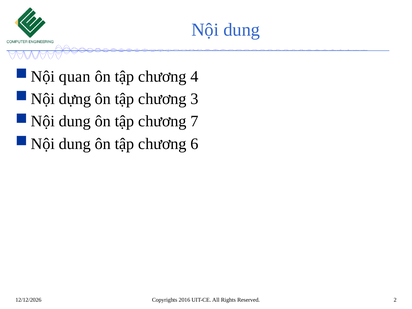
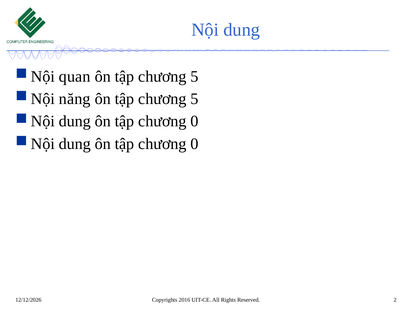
4: 4 -> 5 (194, 76)
dựng: dựng -> năng (75, 99)
3: 3 -> 5 (194, 99)
7: 7 -> 0 (194, 121)
6: 6 -> 0 (194, 144)
